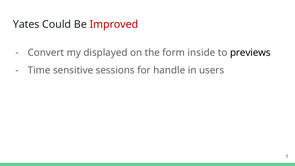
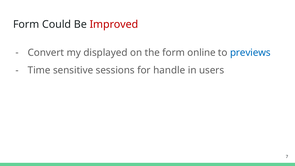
Yates: Yates -> Form (26, 24)
inside: inside -> online (202, 53)
previews colour: black -> blue (250, 53)
